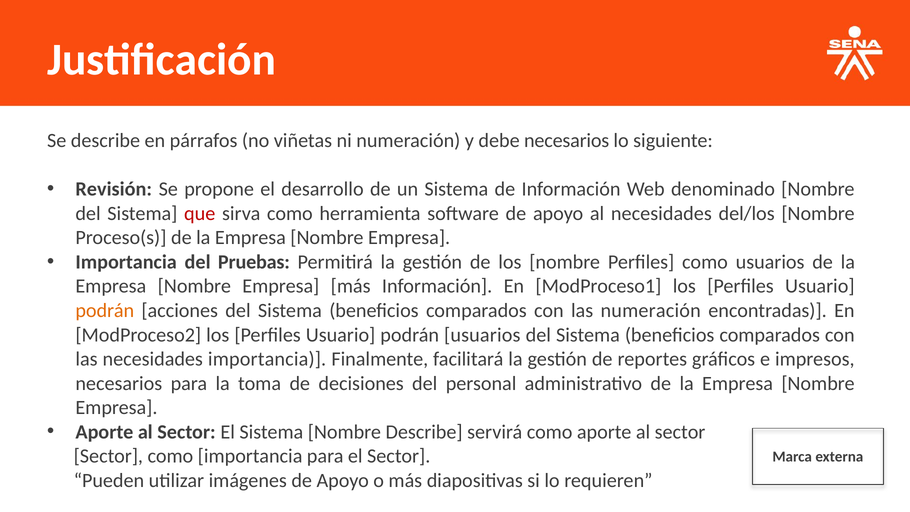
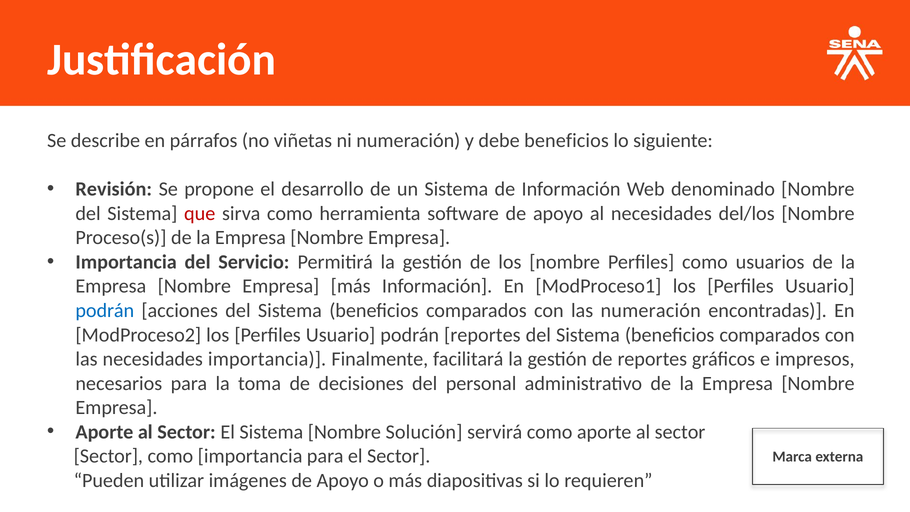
debe necesarios: necesarios -> beneficios (567, 141)
Pruebas: Pruebas -> Servicio (254, 262)
podrán colour: orange -> blue (105, 311)
podrán usuarios: usuarios -> reportes (482, 335)
Nombre Describe: Describe -> Solución (424, 432)
